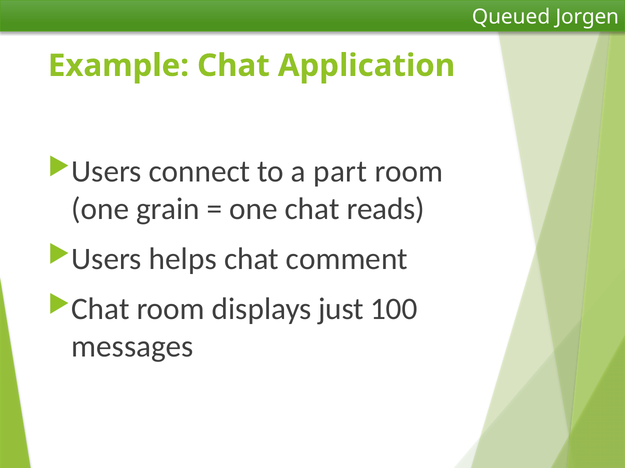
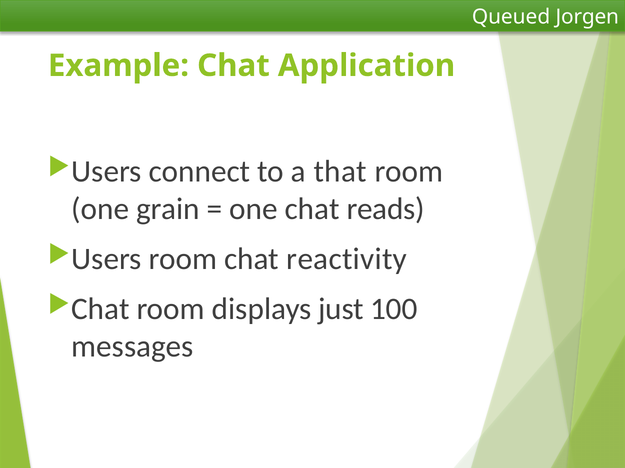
part: part -> that (340, 172)
helps: helps -> room (183, 259)
comment: comment -> reactivity (347, 259)
